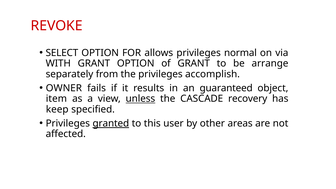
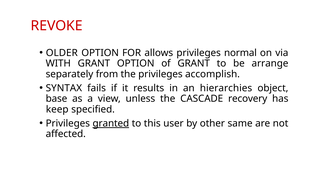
SELECT: SELECT -> OLDER (62, 53)
OWNER: OWNER -> SYNTAX (64, 88)
guaranteed: guaranteed -> hierarchies (226, 88)
item: item -> base (56, 99)
unless underline: present -> none (140, 99)
areas: areas -> same (240, 123)
